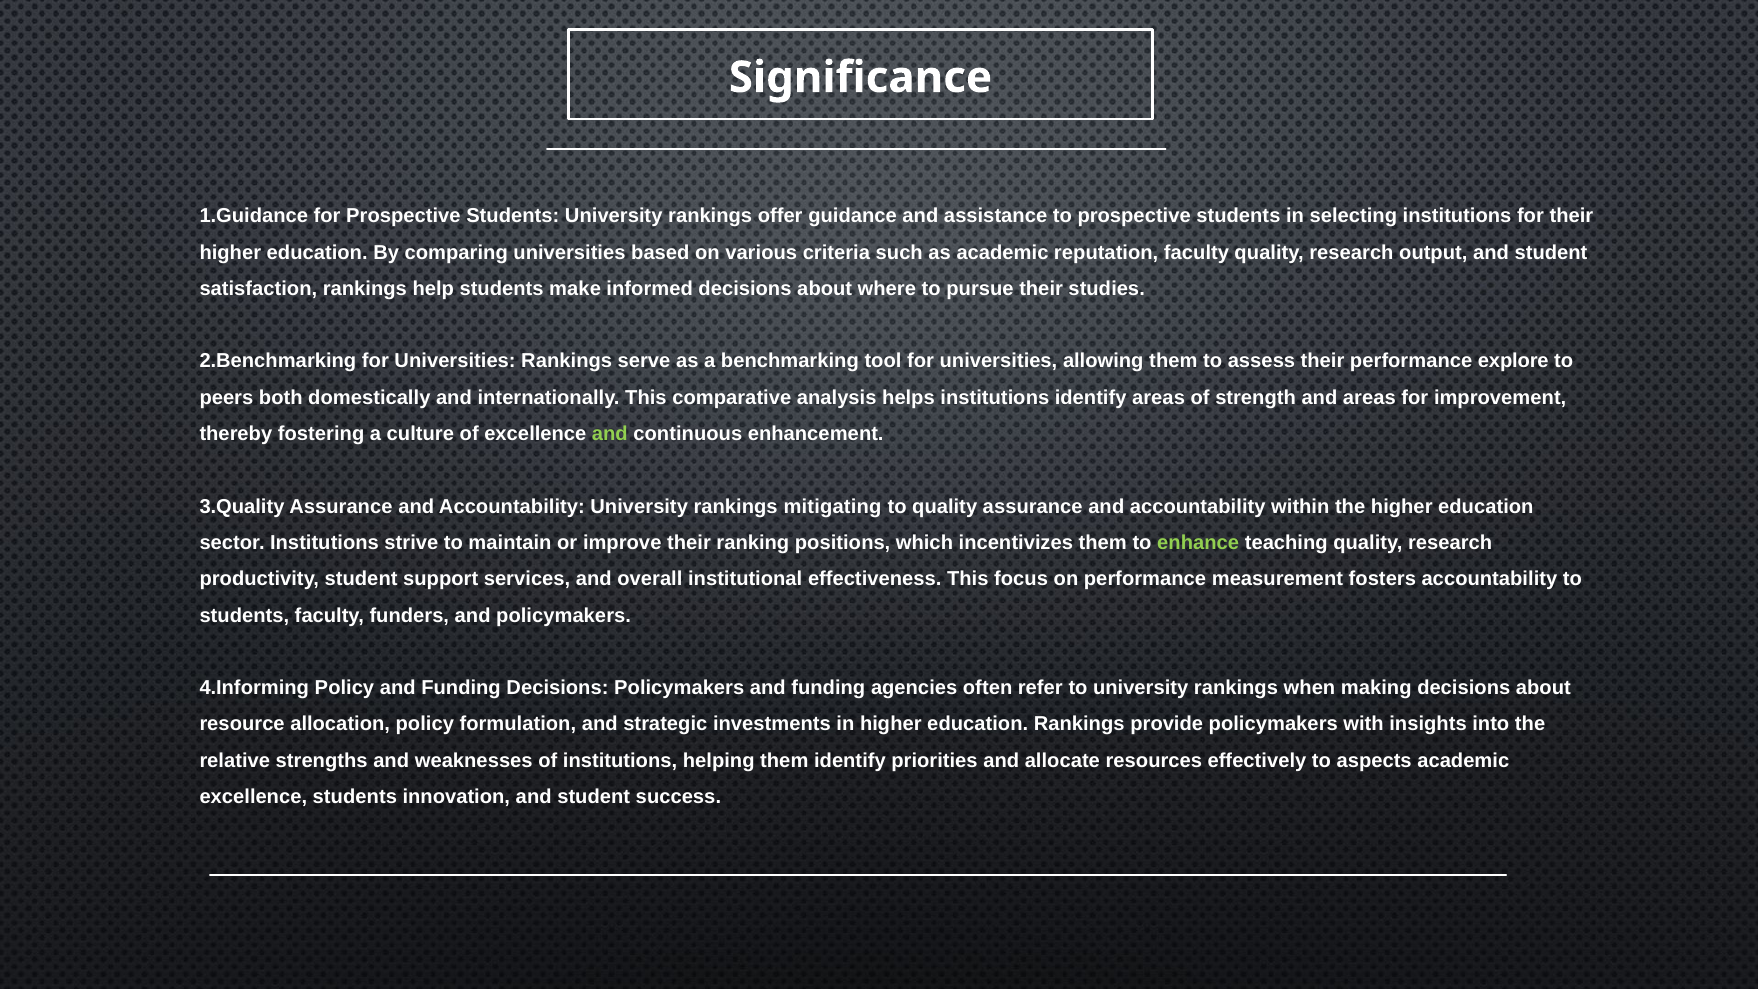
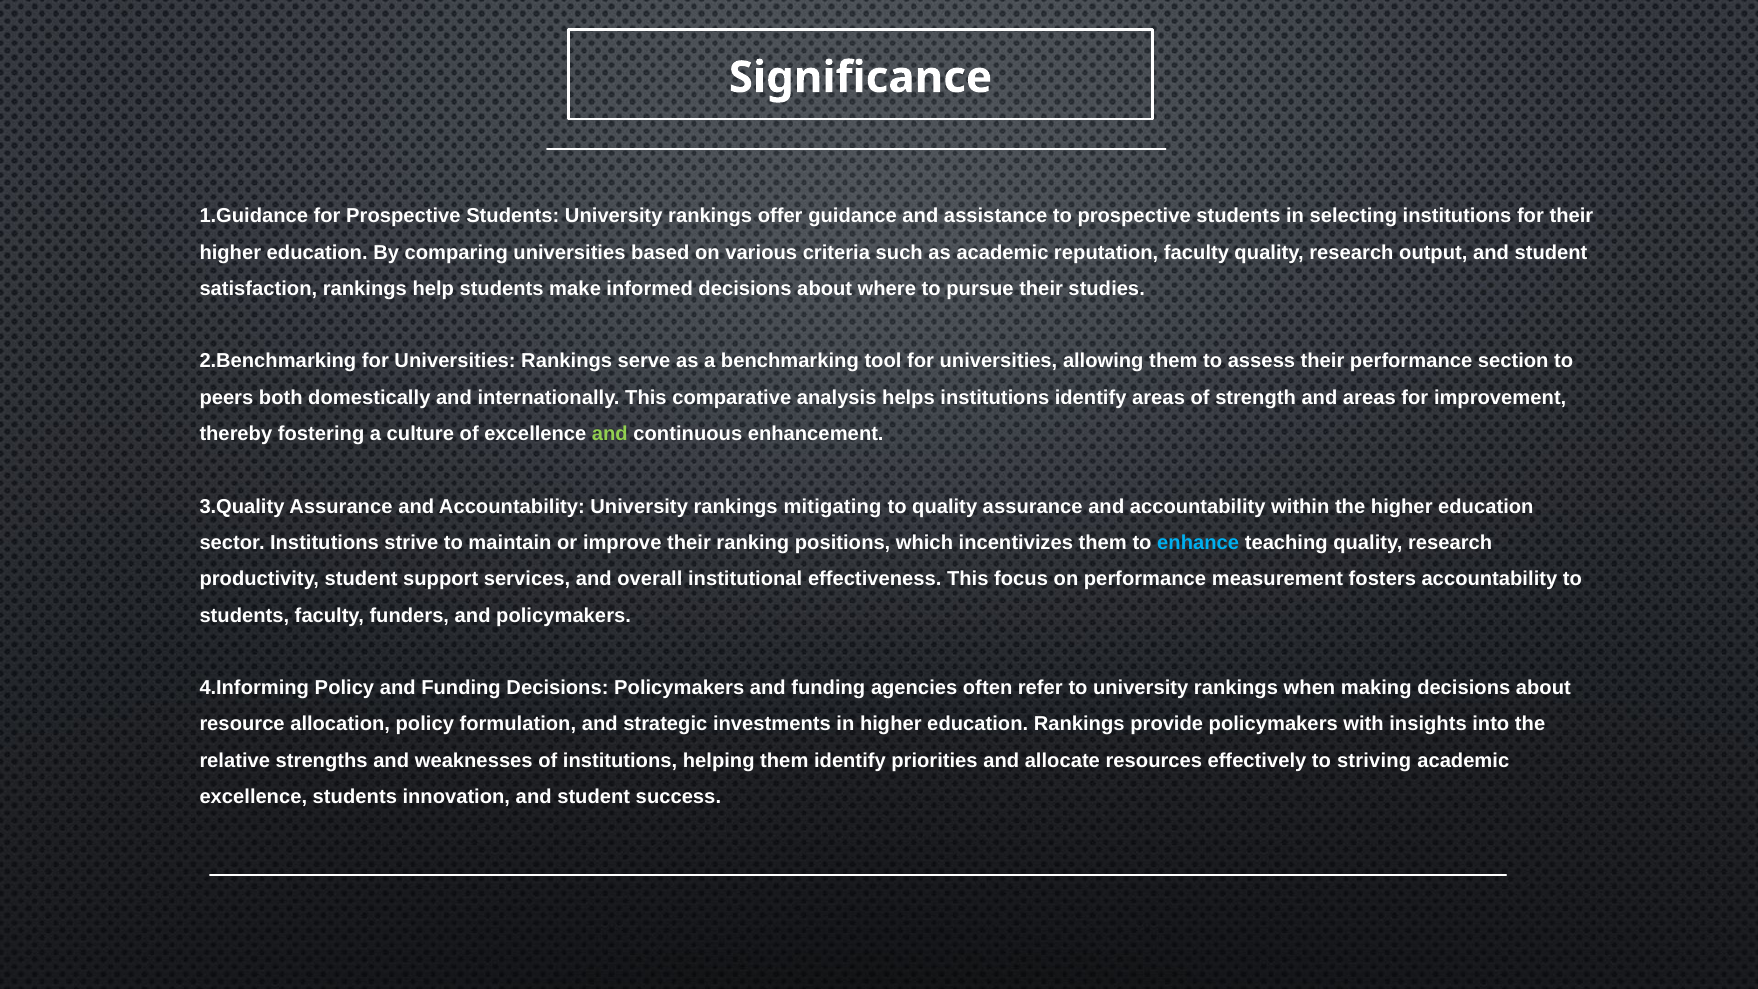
explore: explore -> section (1513, 361)
enhance colour: light green -> light blue (1198, 543)
aspects: aspects -> striving (1374, 760)
